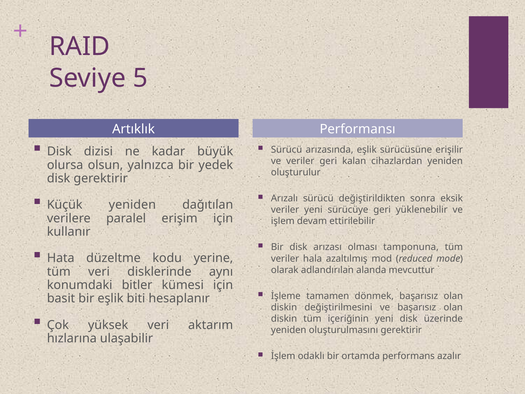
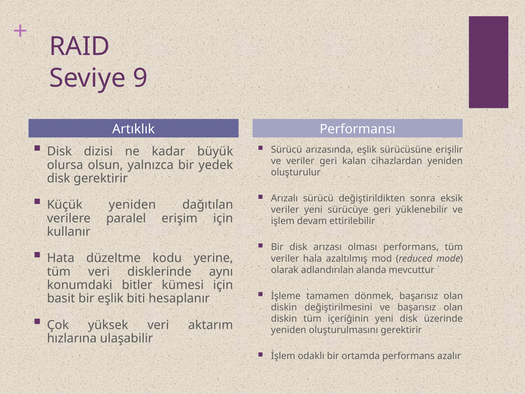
5: 5 -> 9 (140, 78)
olması tamponuna: tamponuna -> performans (411, 247)
